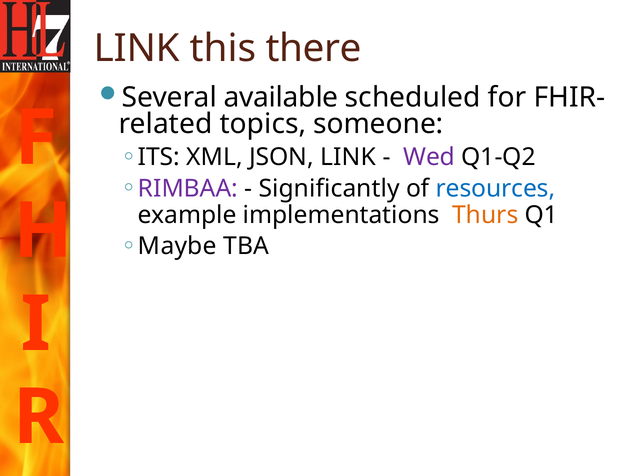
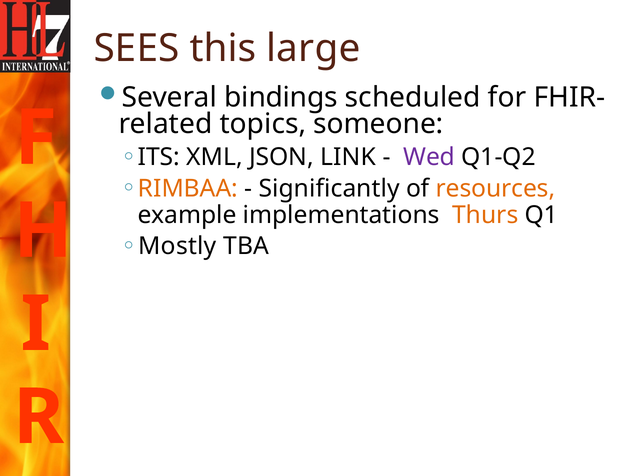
LINK: LINK -> SEES (137, 48)
there: there -> large (313, 48)
available: available -> bindings (281, 98)
RIMBAA colour: purple -> orange (188, 188)
resources colour: blue -> orange (496, 188)
Maybe: Maybe -> Mostly (177, 246)
